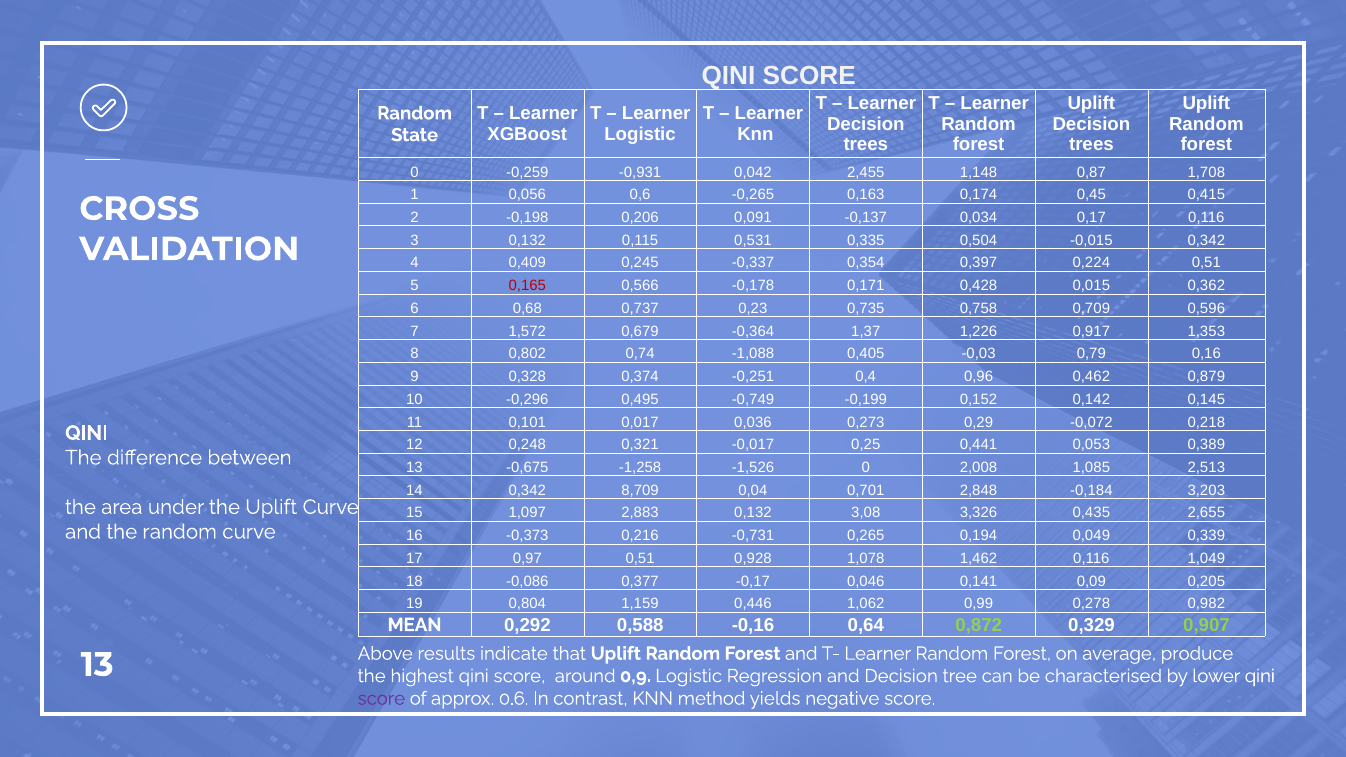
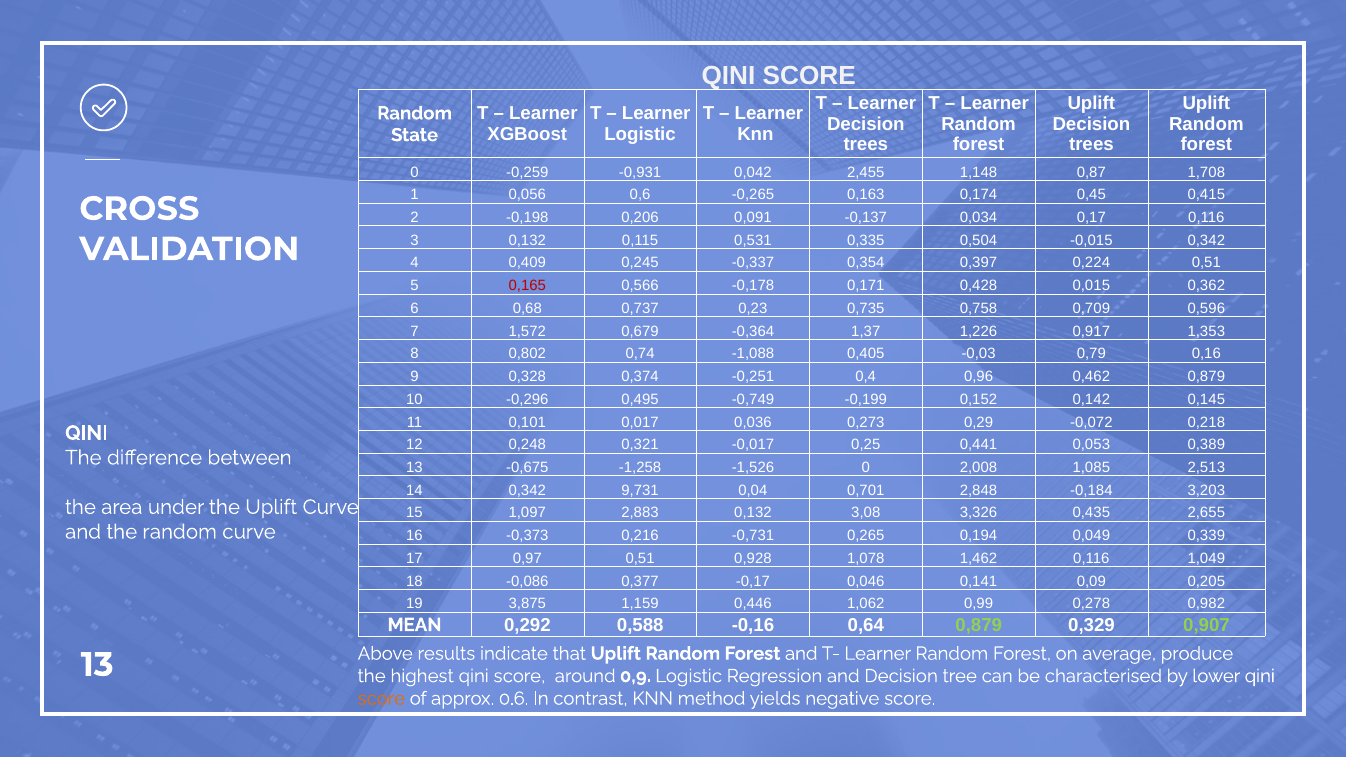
8,709: 8,709 -> 9,731 (640, 490)
0,804: 0,804 -> 3,875 (527, 604)
0,64 0,872: 0,872 -> 0,879 (979, 626)
score colour: purple -> orange (381, 699)
